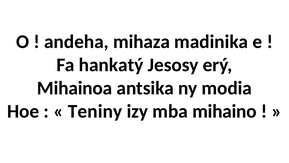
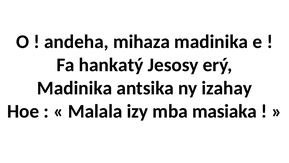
Mihainoa: Mihainoa -> Madinika (75, 88)
modia: modia -> izahay (227, 88)
Teniny: Teniny -> Malala (95, 111)
mihaino: mihaino -> masiaka (224, 111)
